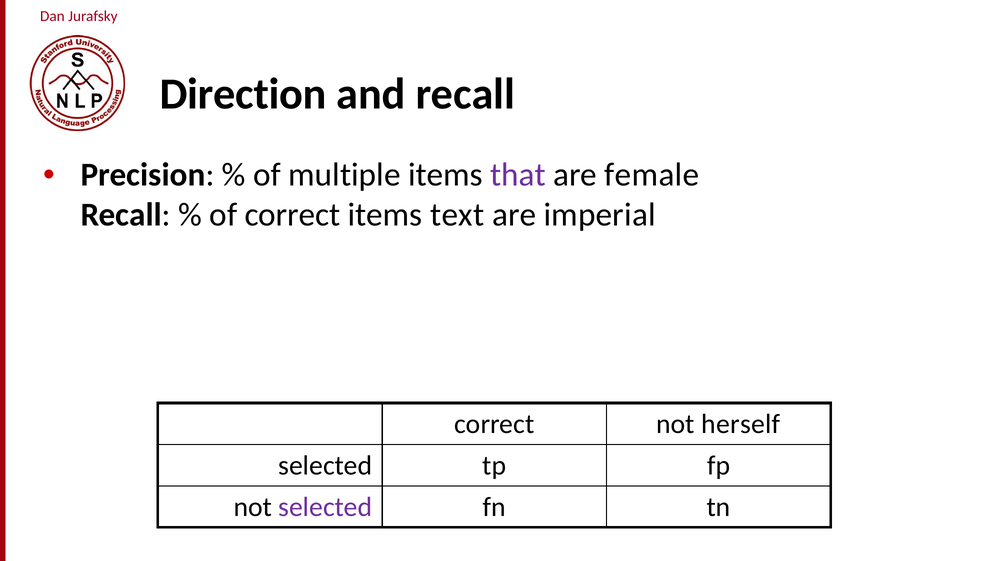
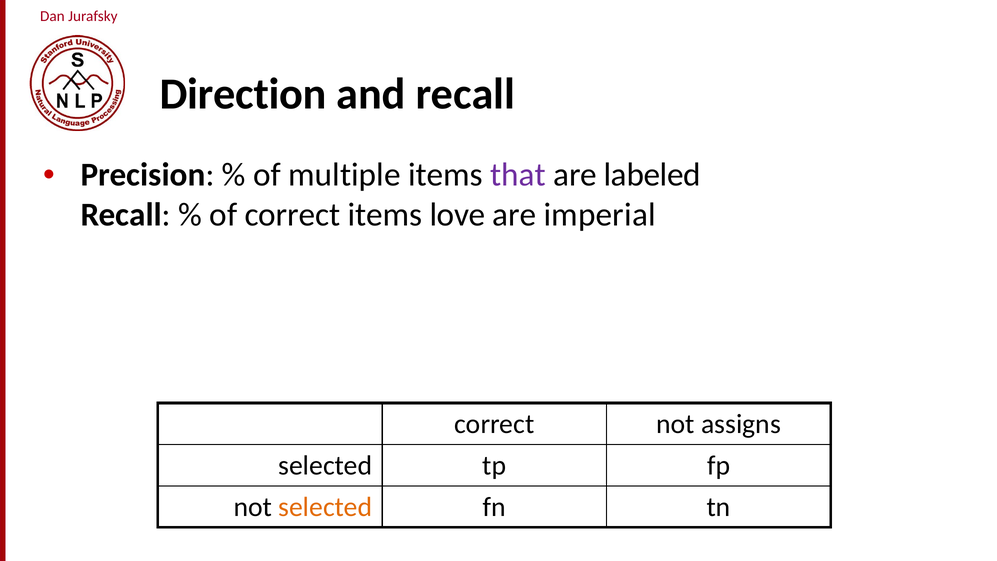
female: female -> labeled (652, 175)
text: text -> love (457, 215)
herself: herself -> assigns (741, 424)
selected colour: purple -> orange (325, 507)
